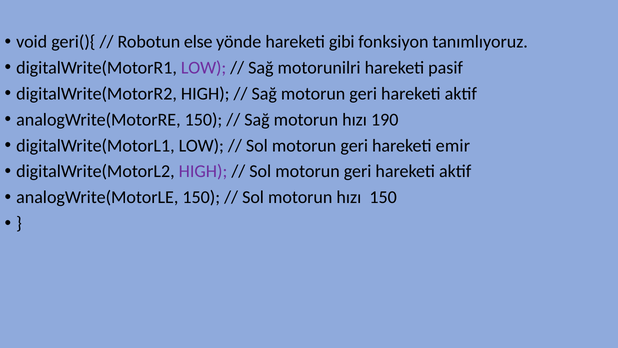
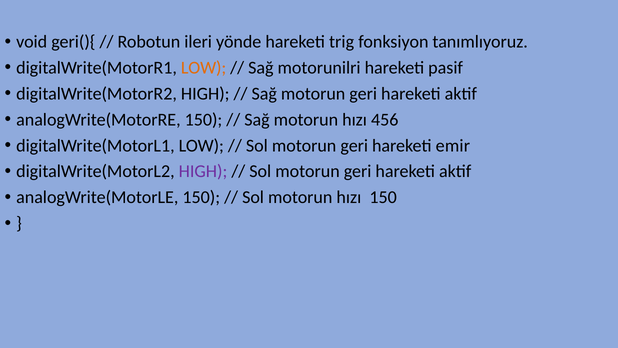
else: else -> ileri (198, 42)
gibi: gibi -> trig (342, 42)
LOW colour: purple -> orange (204, 68)
190: 190 -> 456 (385, 119)
